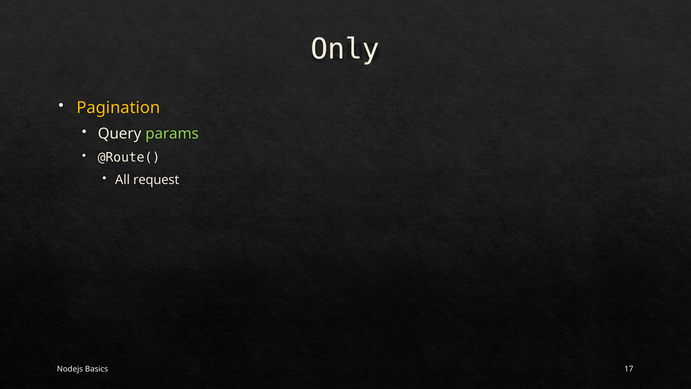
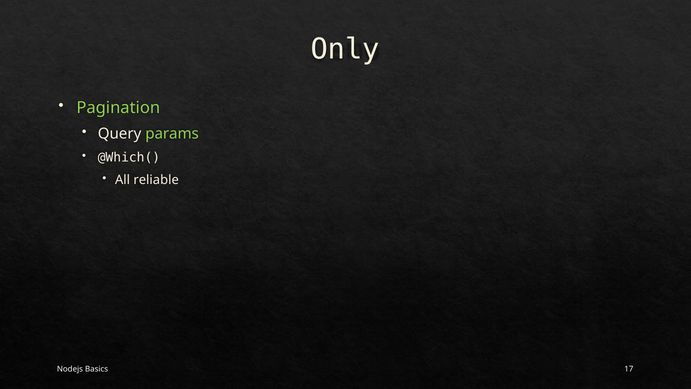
Pagination colour: yellow -> light green (118, 108)
@Route(: @Route( -> @Which( (129, 157)
request: request -> reliable (156, 180)
